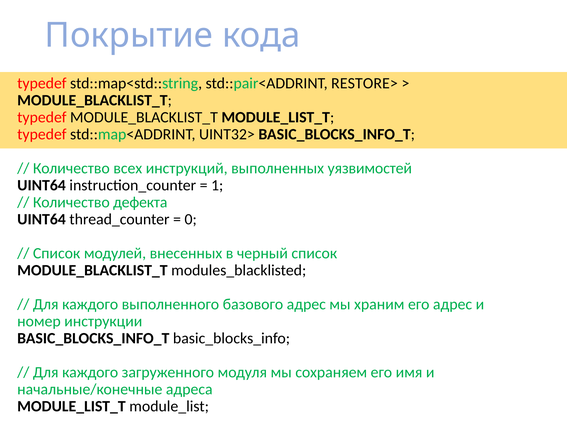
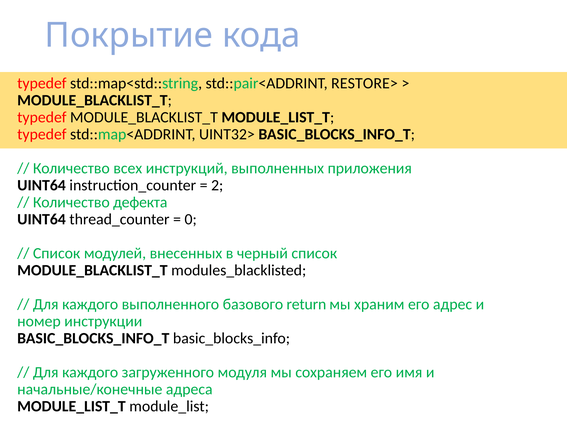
уязвимостей: уязвимостей -> приложения (370, 168)
1: 1 -> 2 (217, 185)
базового адрес: адрес -> return (306, 304)
